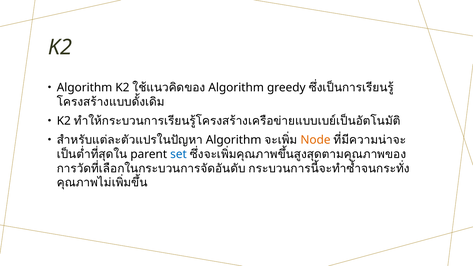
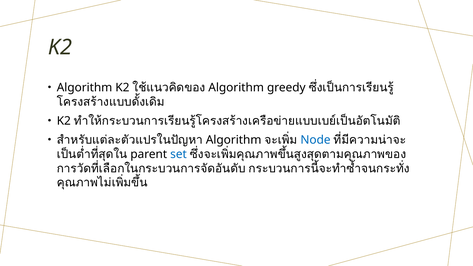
Node colour: orange -> blue (315, 140)
